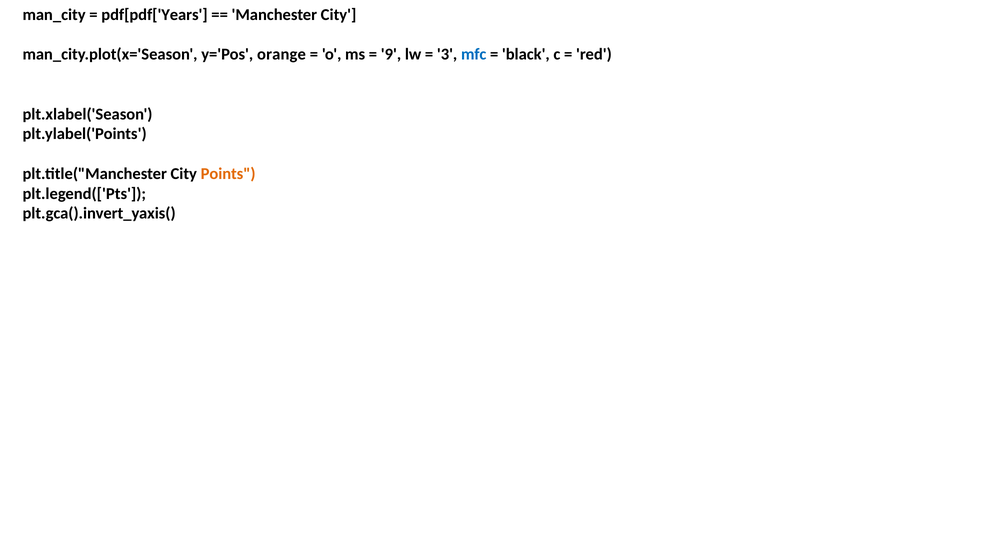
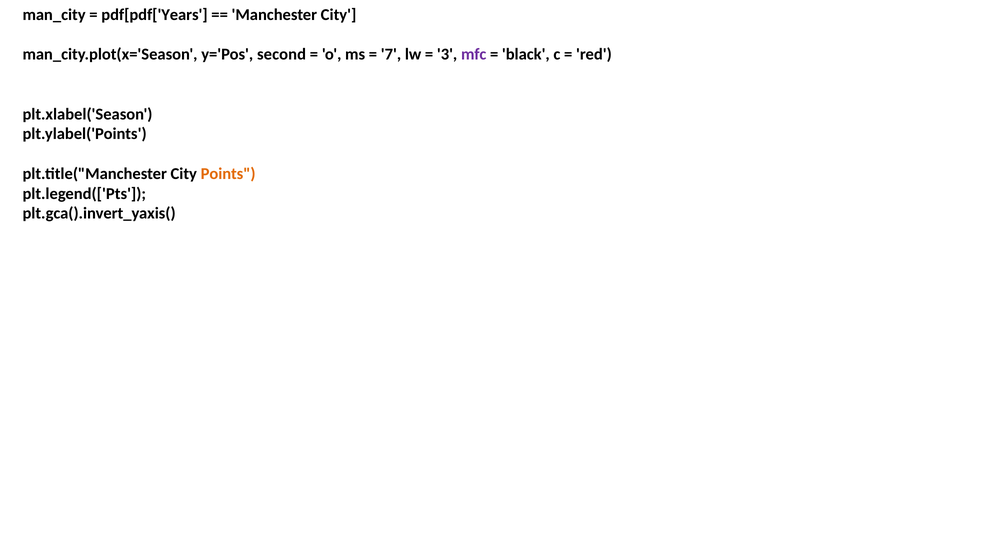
orange: orange -> second (282, 55)
9: 9 -> 7 (391, 55)
mfc colour: blue -> purple (474, 55)
